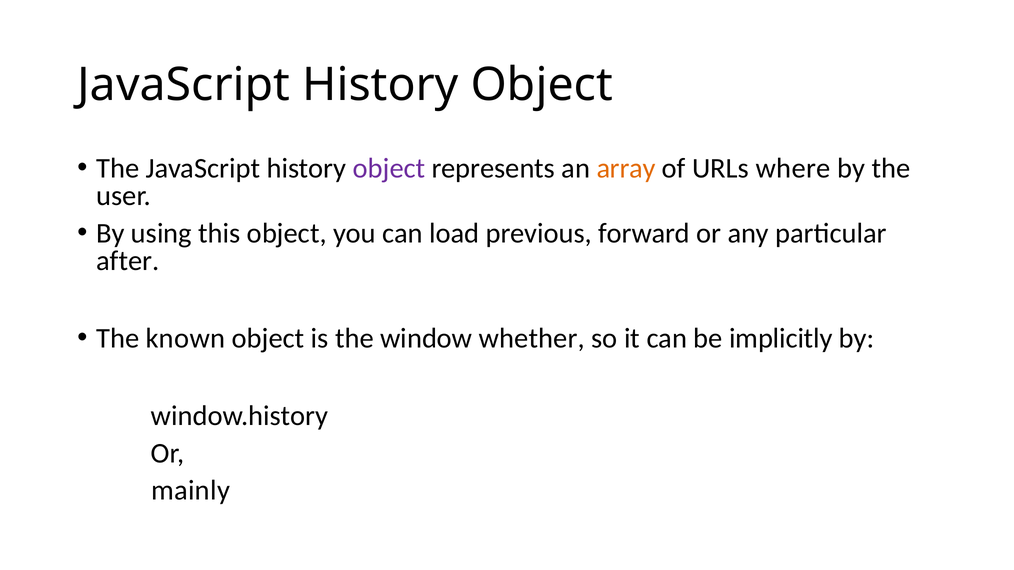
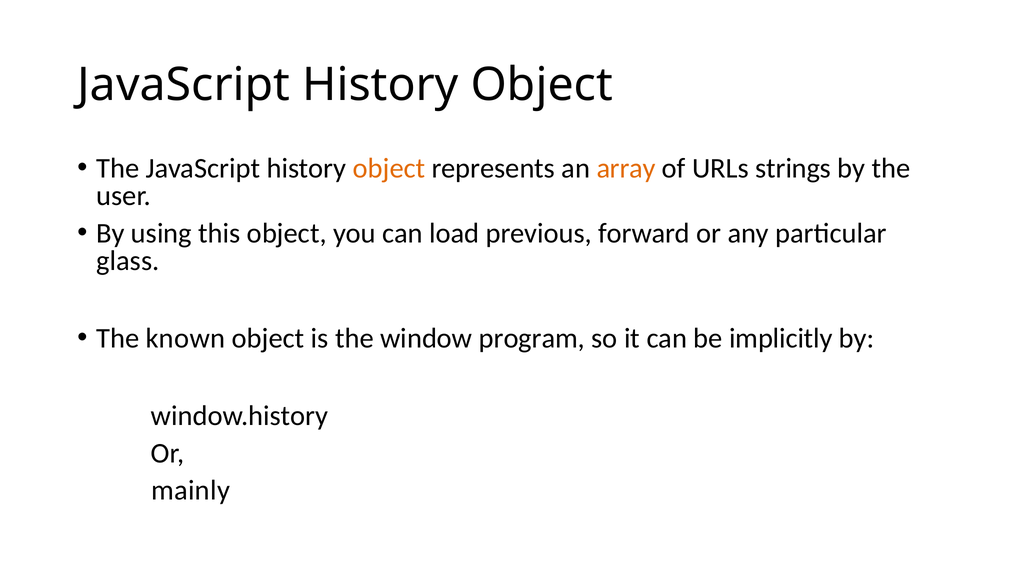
object colour: purple -> orange (389, 168)
where: where -> strings (793, 168)
after: after -> glass (128, 261)
whether: whether -> program (532, 339)
